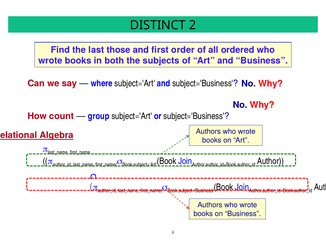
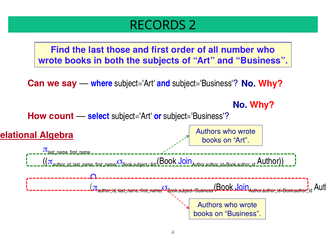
DISTINCT: DISTINCT -> RECORDS (158, 25)
ordered: ordered -> number (238, 50)
group: group -> select (99, 116)
